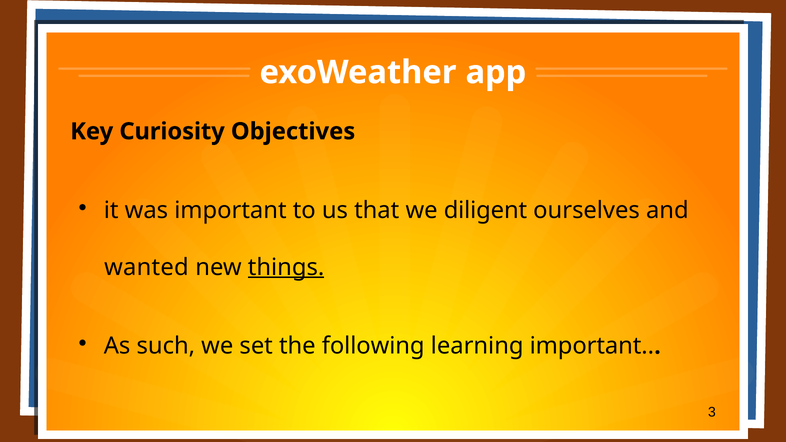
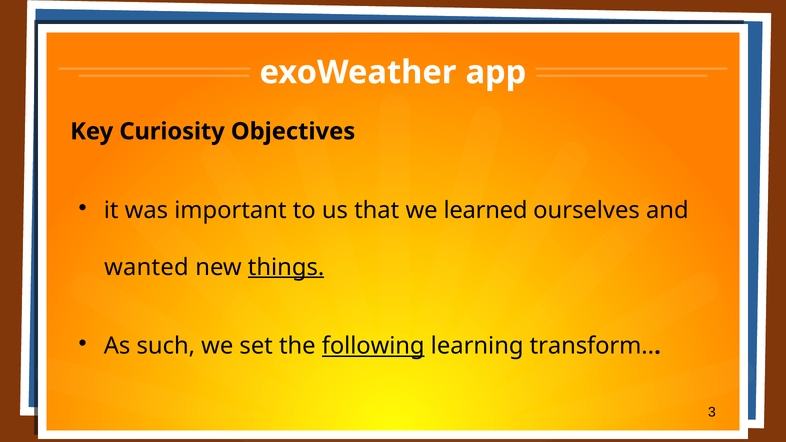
diligent: diligent -> learned (486, 210)
following underline: none -> present (373, 346)
learning important: important -> transform (592, 346)
